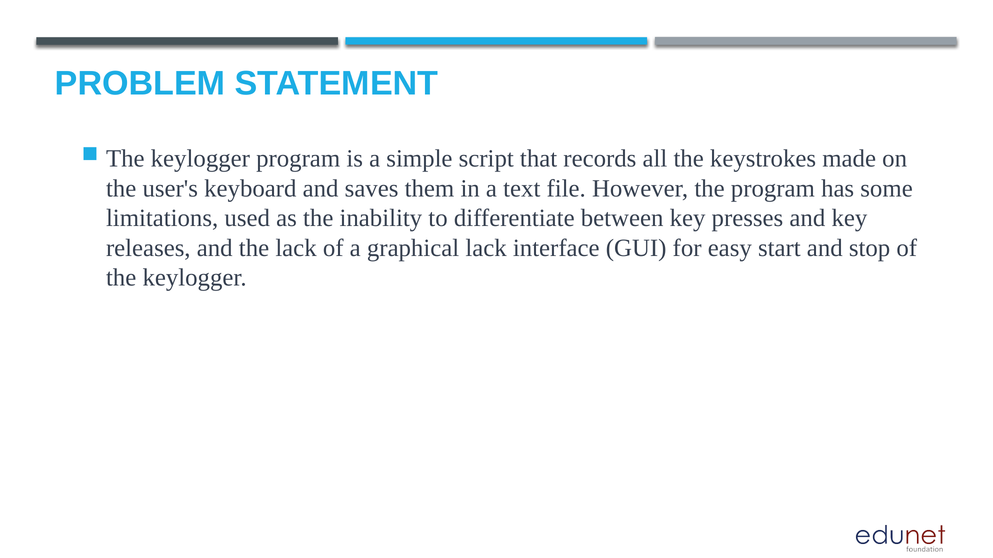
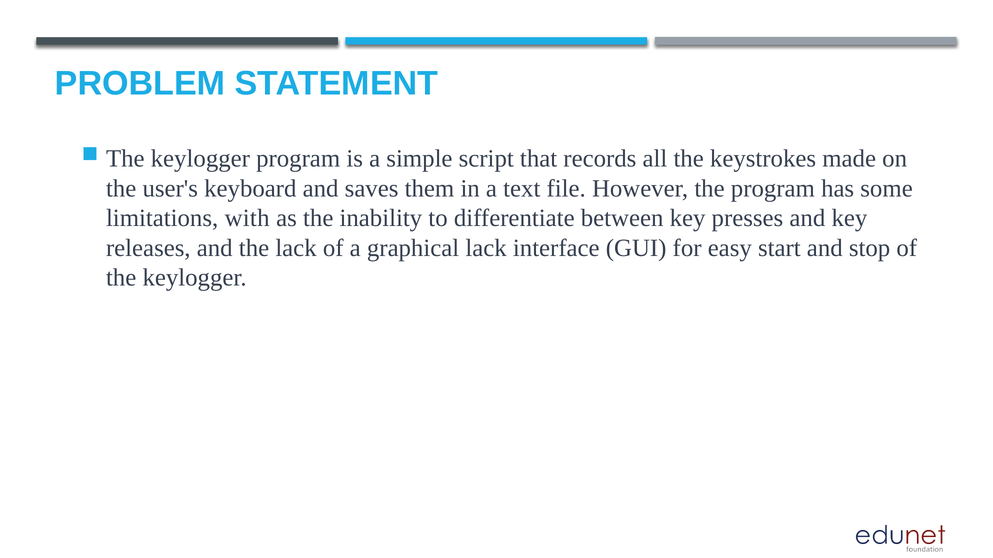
used: used -> with (247, 218)
